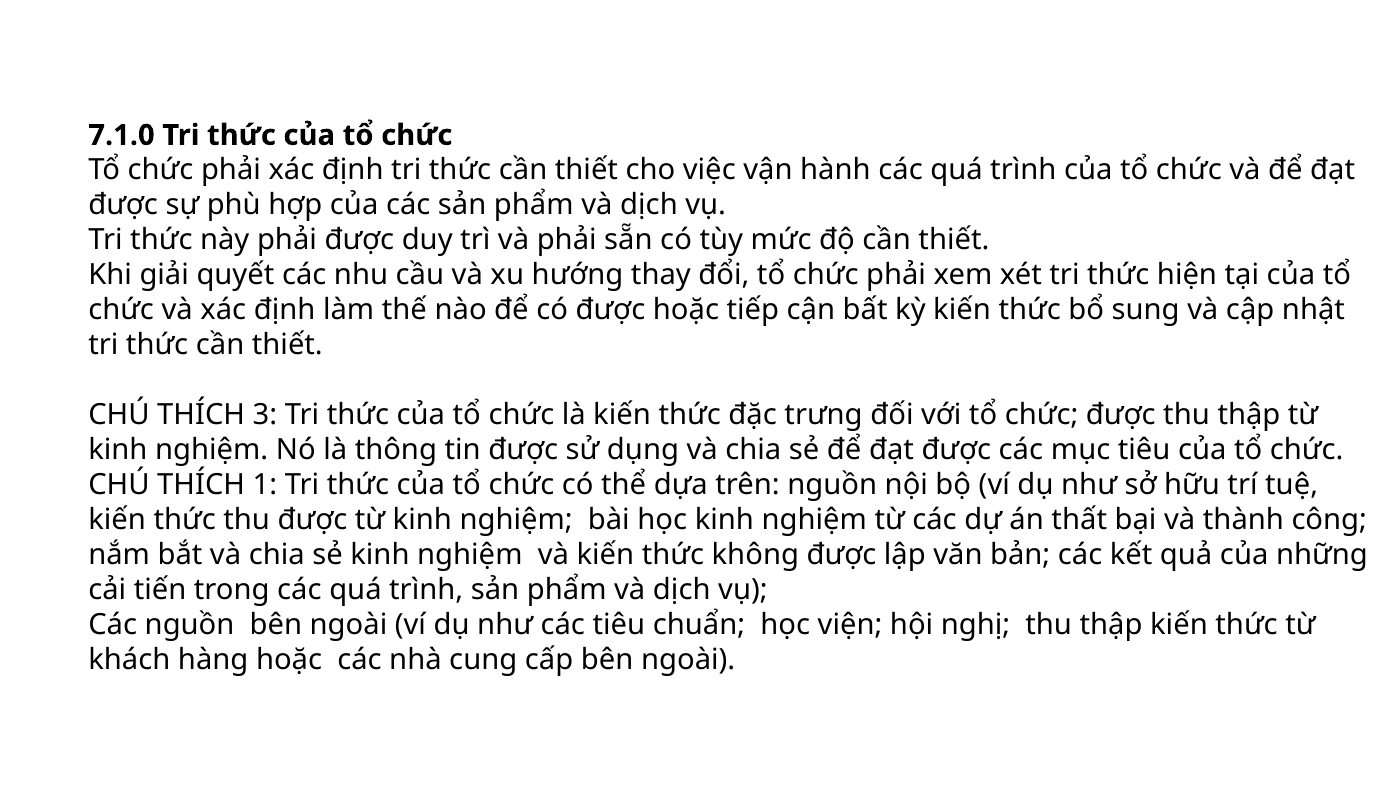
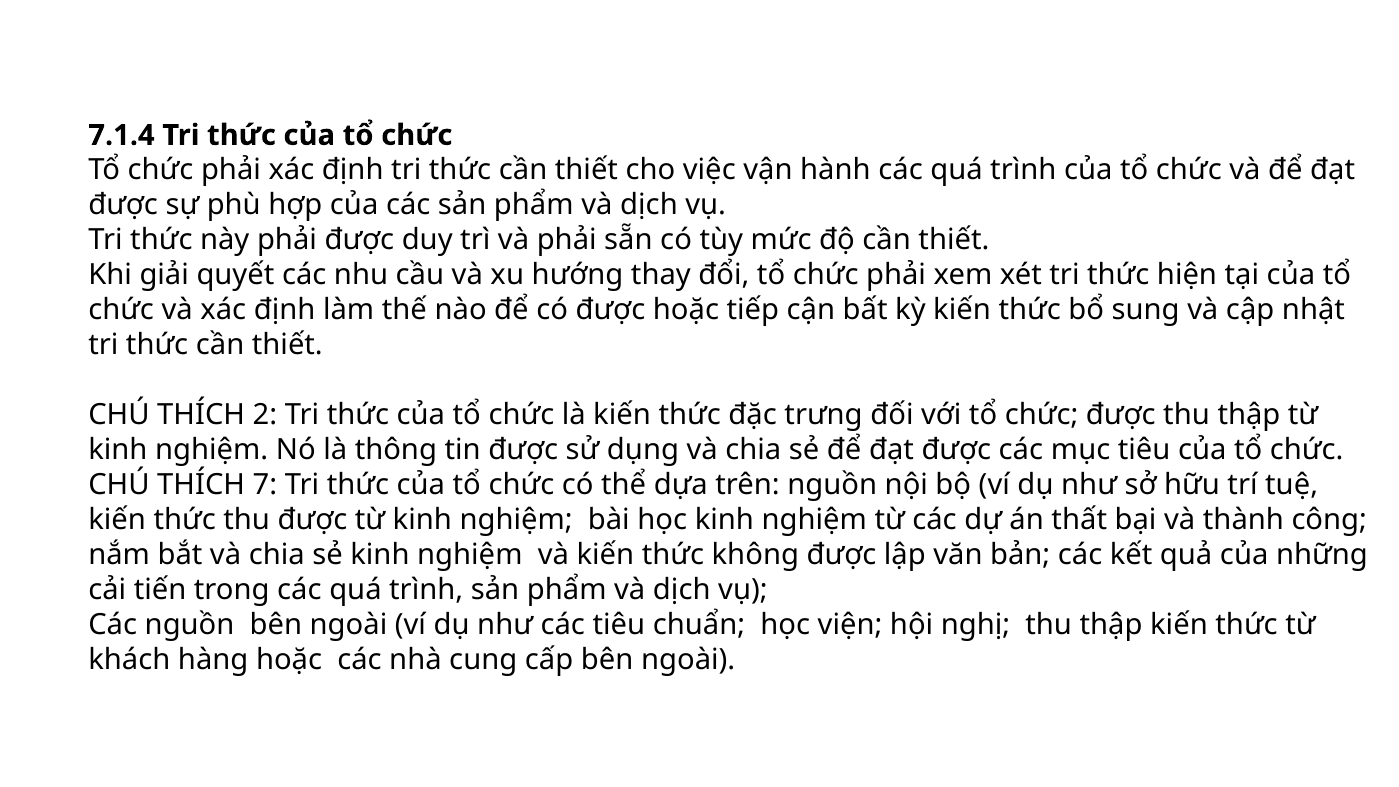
7.1.0: 7.1.0 -> 7.1.4 (121, 135)
3: 3 -> 2 (265, 415)
1: 1 -> 7 (265, 485)
